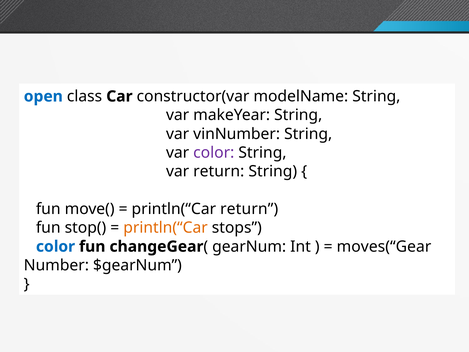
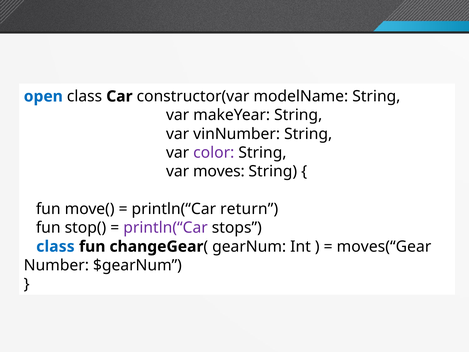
var return: return -> moves (219, 171)
println(“Car colour: orange -> purple (166, 228)
color: color -> class (55, 246)
